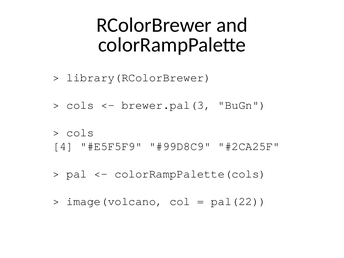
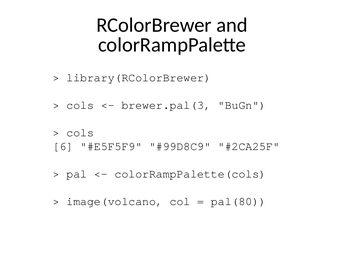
4: 4 -> 6 (63, 146)
pal(22: pal(22 -> pal(80 (239, 201)
